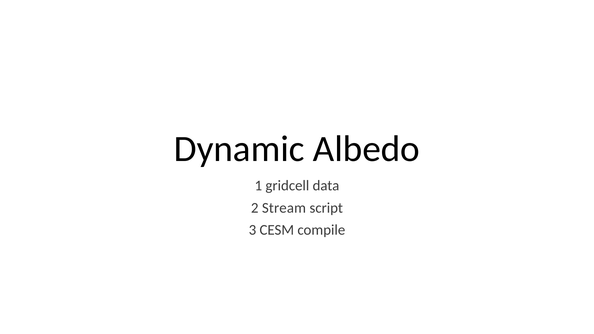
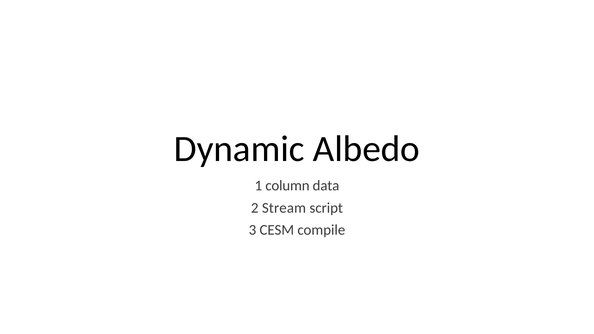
gridcell: gridcell -> column (287, 186)
